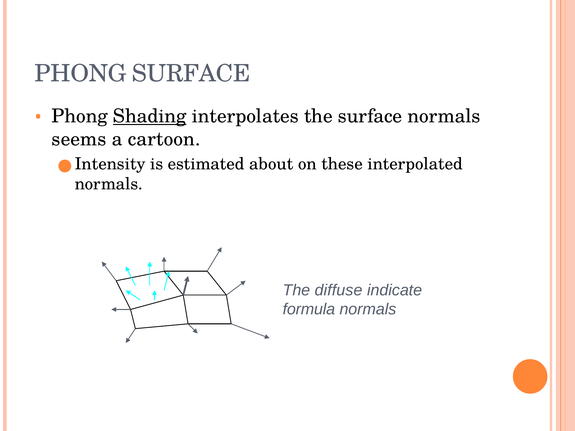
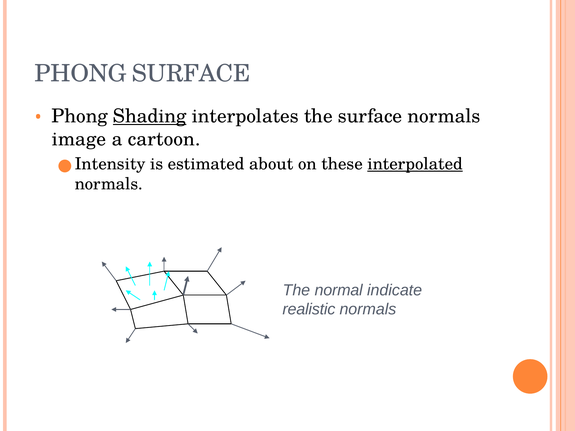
seems: seems -> image (79, 139)
interpolated underline: none -> present (415, 164)
diffuse: diffuse -> normal (339, 290)
formula: formula -> realistic (309, 309)
